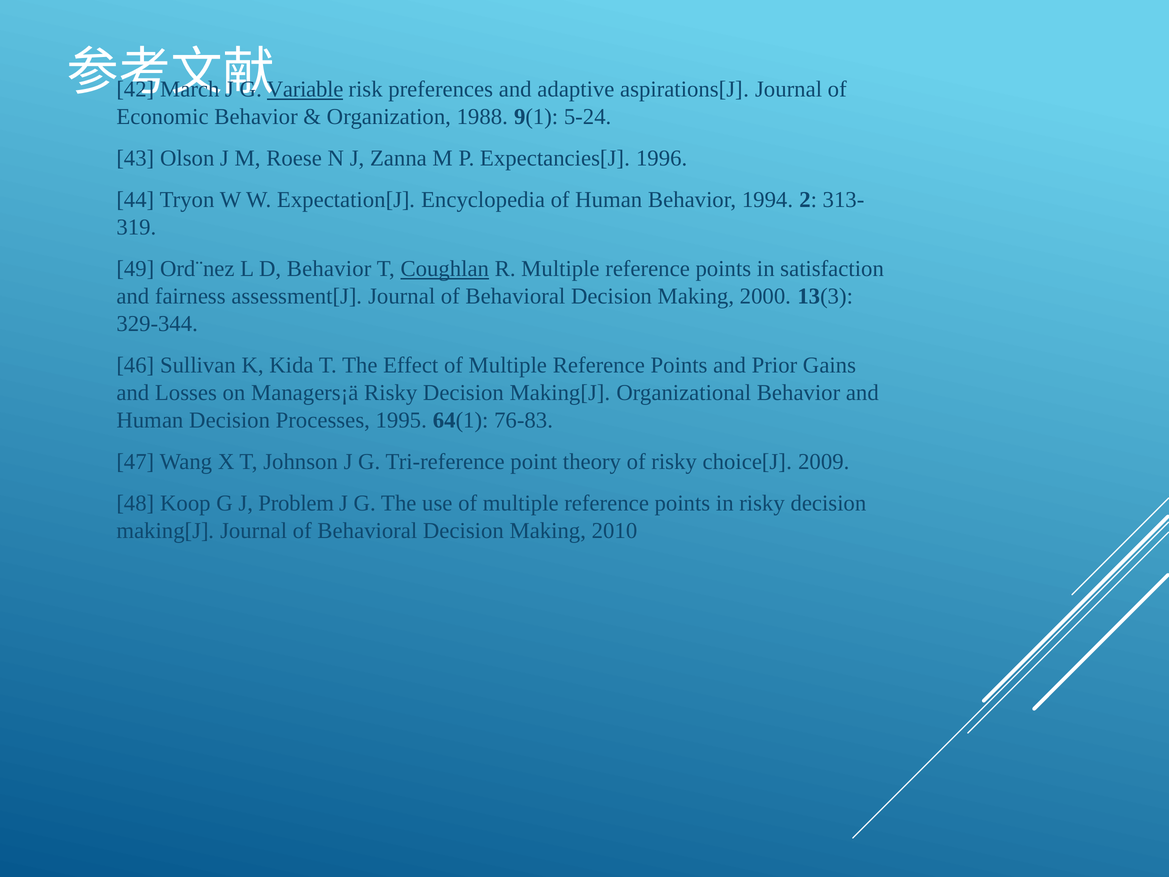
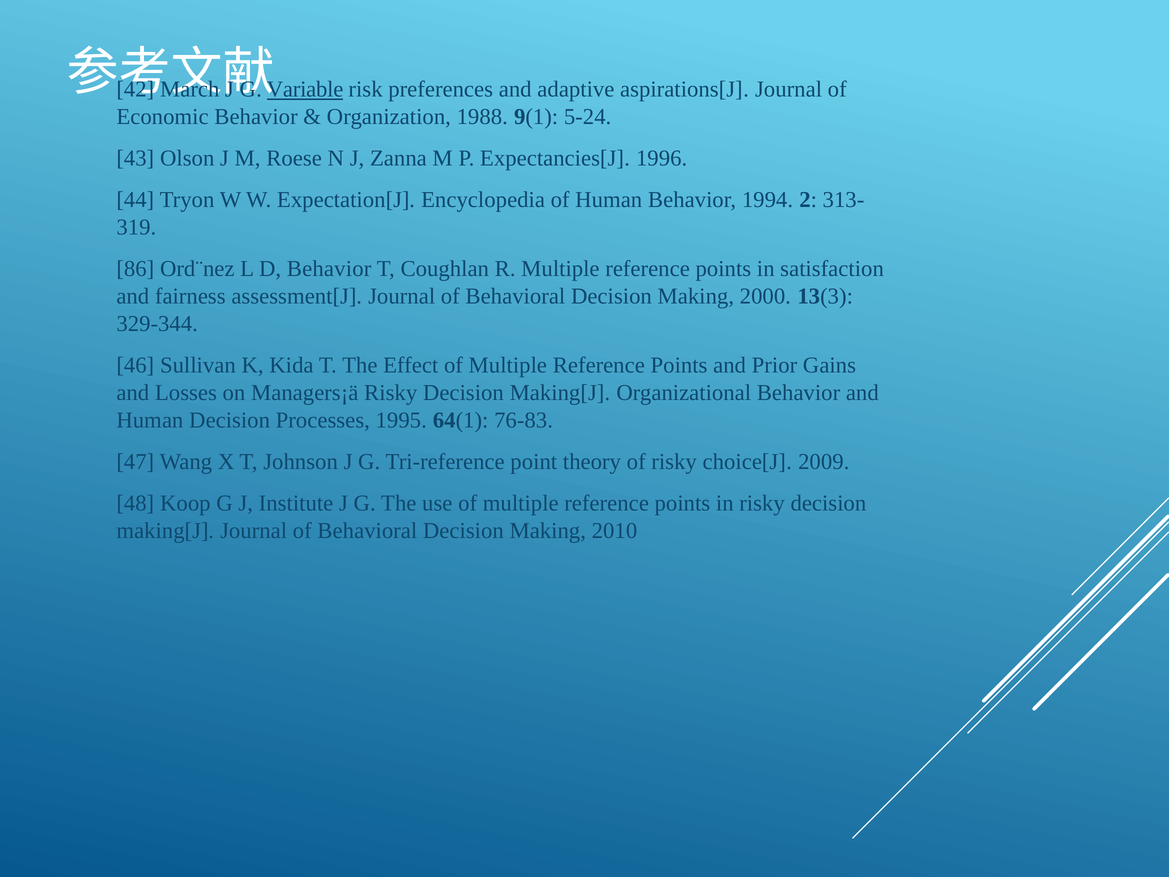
49: 49 -> 86 (135, 269)
Coughlan underline: present -> none (445, 269)
Problem: Problem -> Institute (296, 503)
